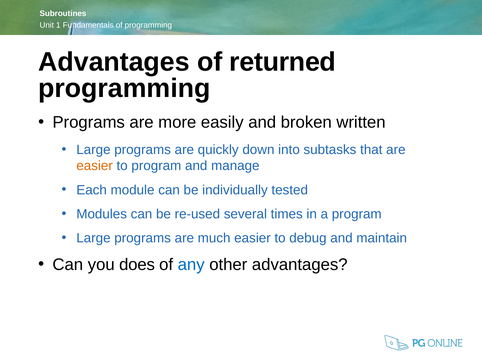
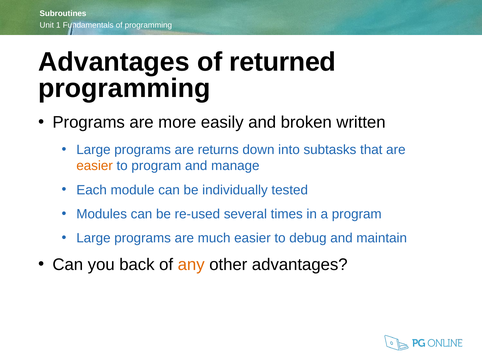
quickly: quickly -> returns (218, 149)
does: does -> back (137, 264)
any colour: blue -> orange (191, 264)
